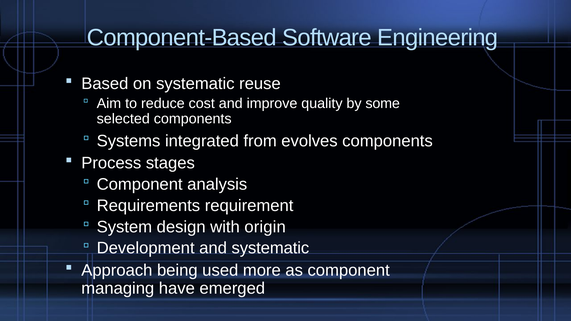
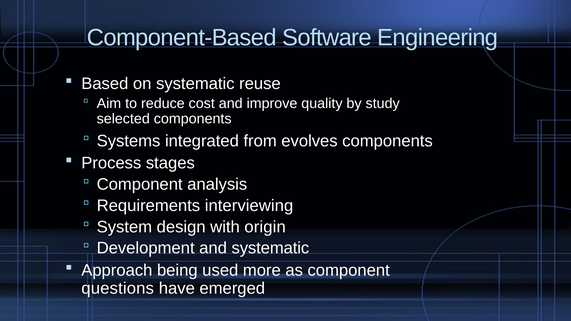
some: some -> study (383, 103)
requirement: requirement -> interviewing (249, 206)
managing: managing -> questions (118, 288)
